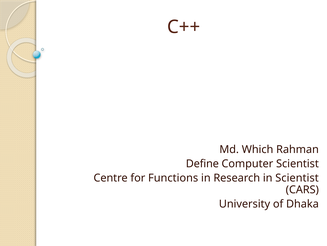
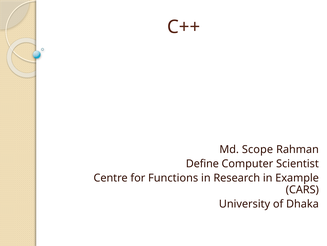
Which: Which -> Scope (257, 149)
in Scientist: Scientist -> Example (297, 177)
